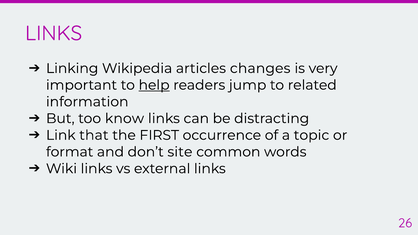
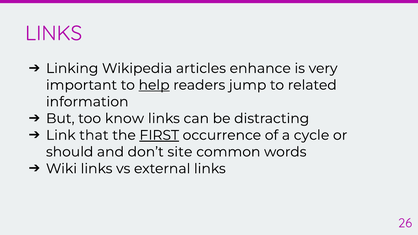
changes: changes -> enhance (260, 68)
FIRST underline: none -> present (159, 135)
topic: topic -> cycle (312, 135)
format: format -> should (70, 152)
